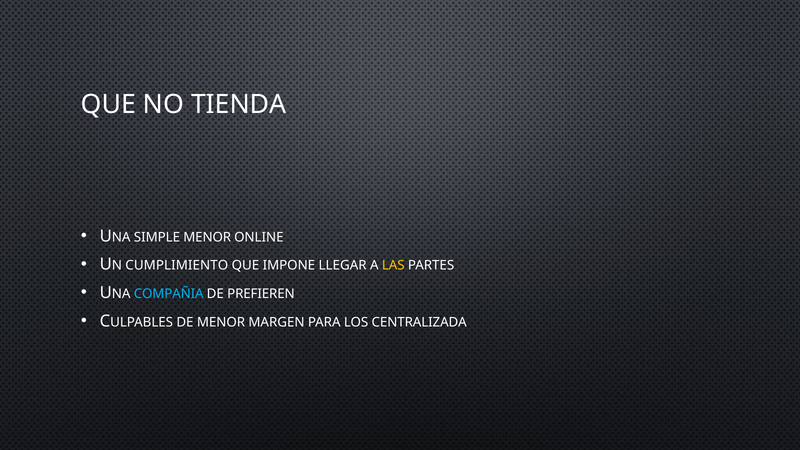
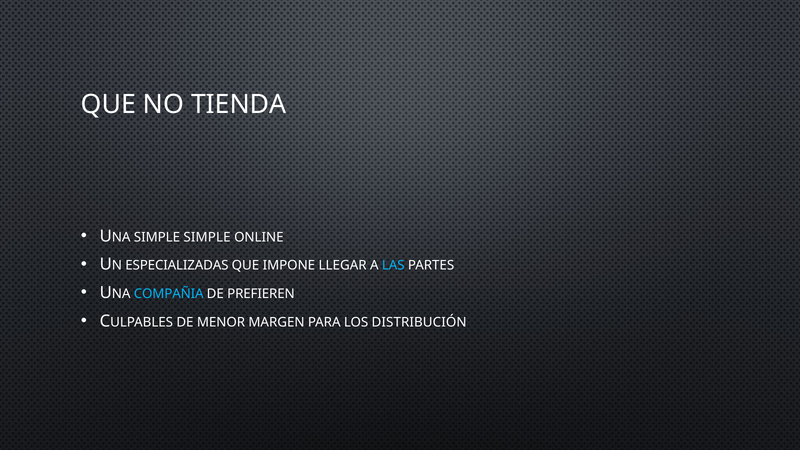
SIMPLE MENOR: MENOR -> SIMPLE (207, 237)
CUMPLIMIENTO: CUMPLIMIENTO -> ESPECIALIZADAS (177, 266)
LAS colour: yellow -> light blue (393, 266)
CENTRALIZADA: CENTRALIZADA -> DISTRIBUCIÓN (419, 322)
